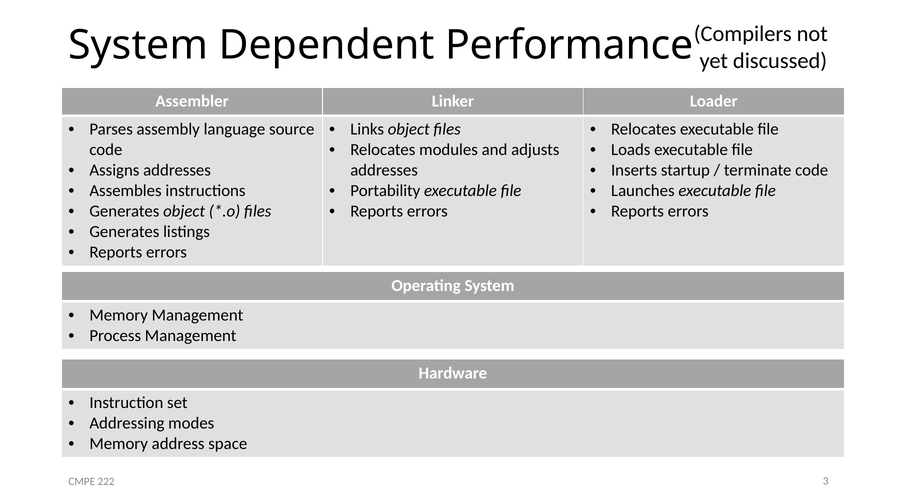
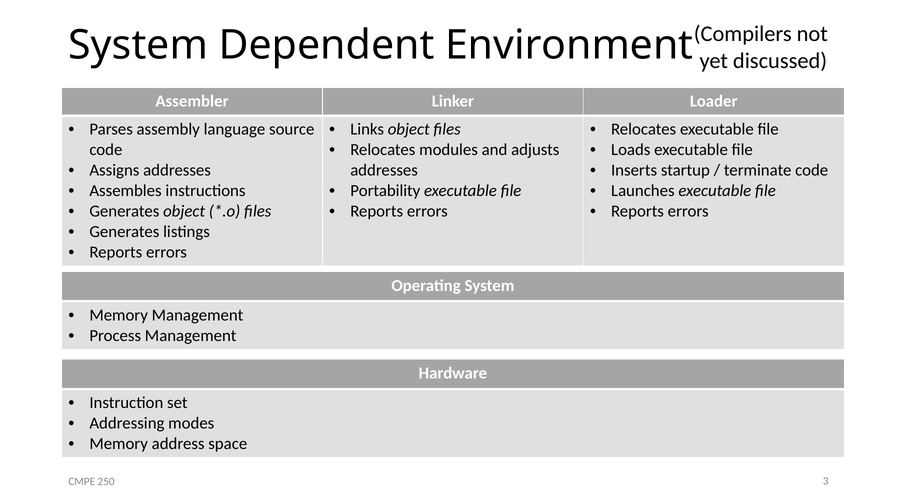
Performance: Performance -> Environment (569, 45)
222: 222 -> 250 (106, 482)
